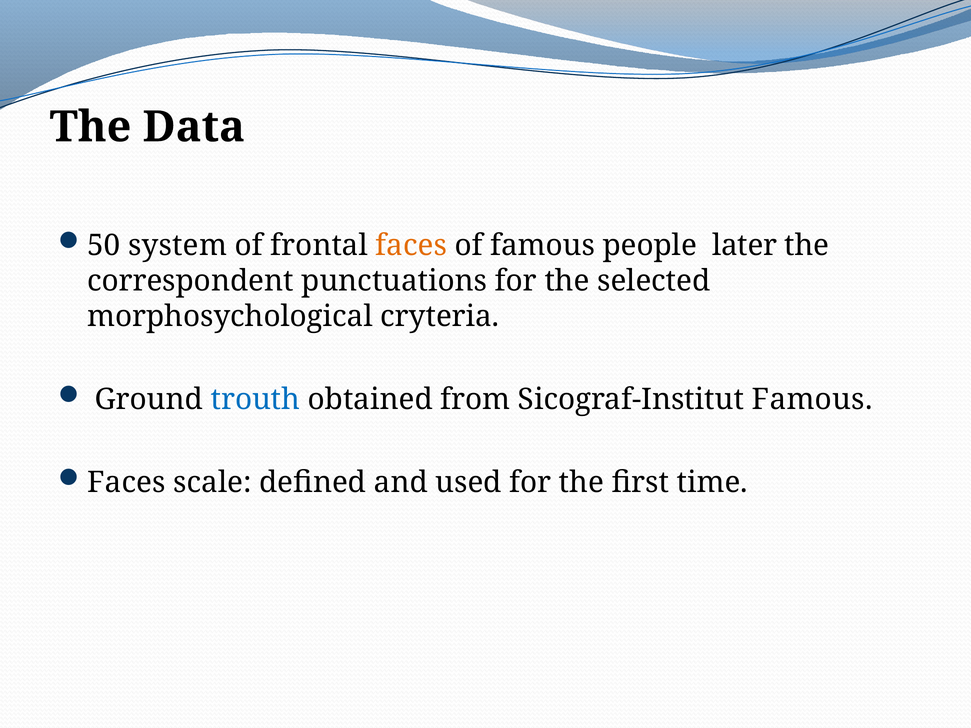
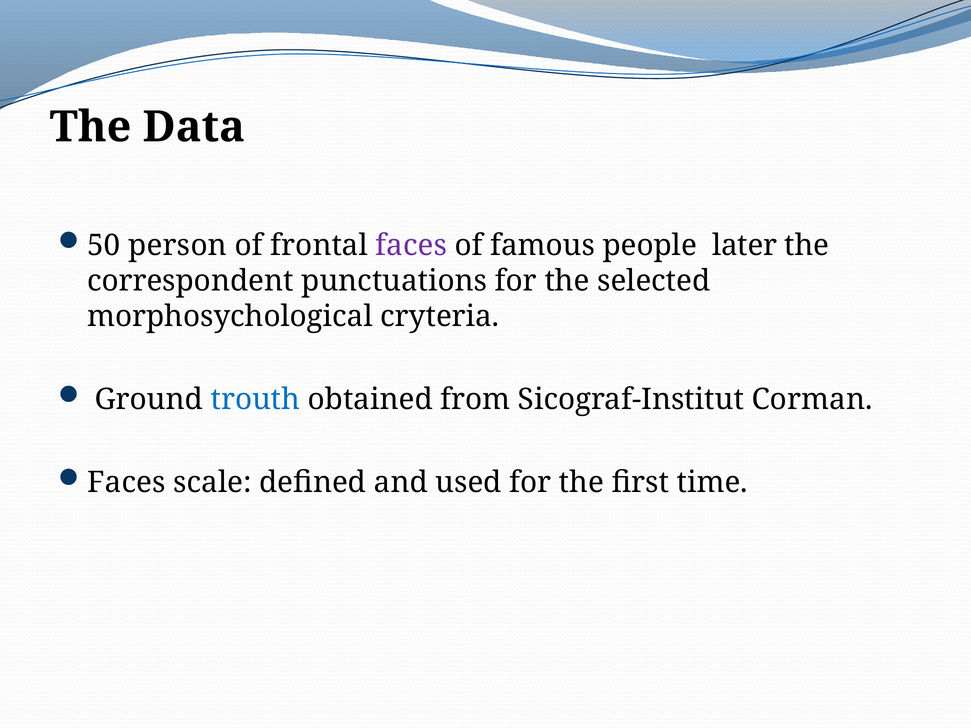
system: system -> person (178, 246)
faces colour: orange -> purple (411, 246)
Sicograf-Institut Famous: Famous -> Corman (812, 400)
